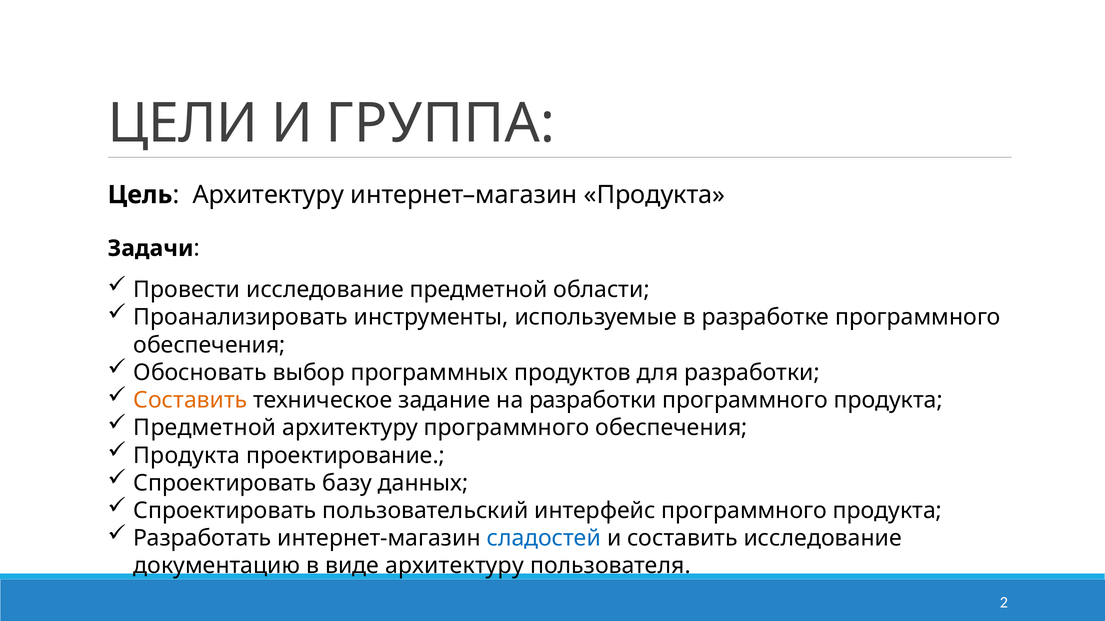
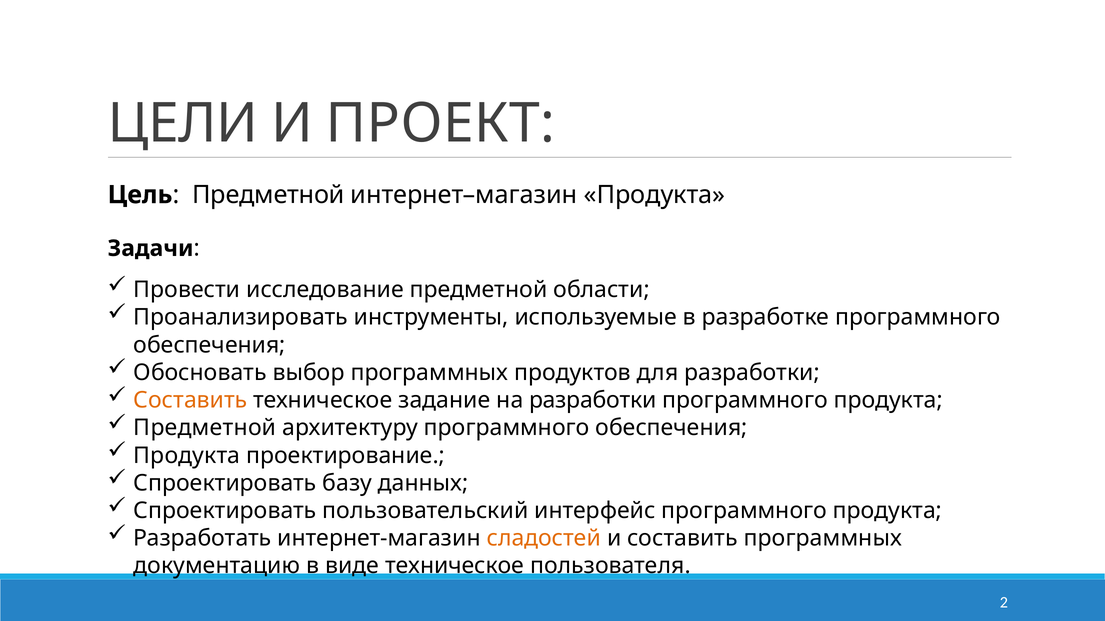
ГРУППА: ГРУППА -> ПРОЕКТ (440, 124)
Архитектуру: Архитектуру -> Предметной (268, 195)
сладостей colour: blue -> orange (544, 539)
составить исследование: исследование -> программных (823, 539)
виде архитектуру: архитектуру -> техническое (455, 566)
